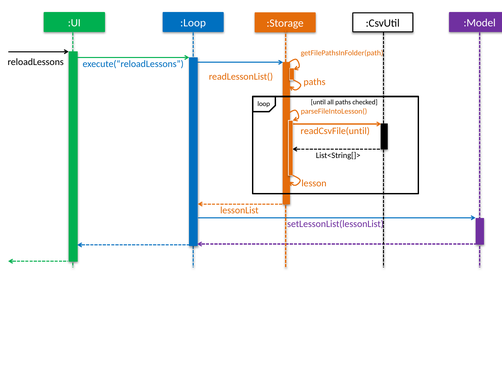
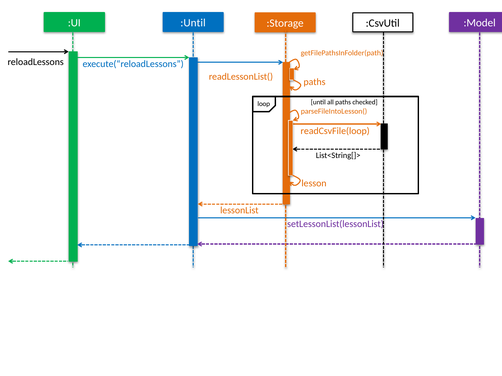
:Loop: :Loop -> :Until (193, 23)
readCsvFile(until: readCsvFile(until -> readCsvFile(loop (335, 131)
